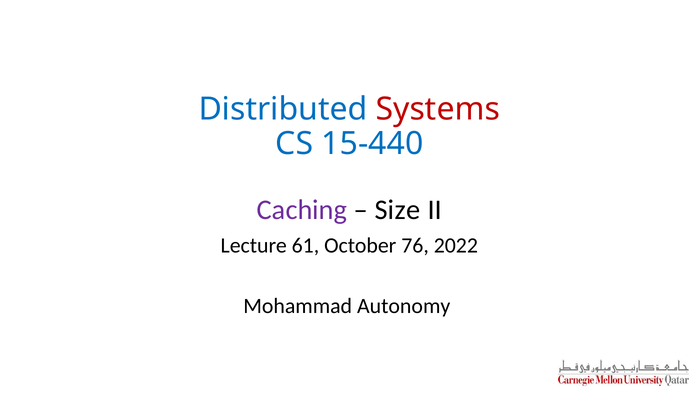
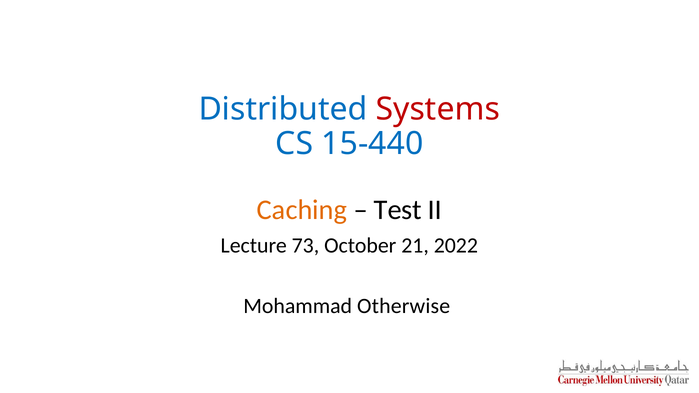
Caching colour: purple -> orange (302, 210)
Size: Size -> Test (398, 210)
61: 61 -> 73 (305, 246)
76: 76 -> 21 (415, 246)
Autonomy: Autonomy -> Otherwise (404, 306)
